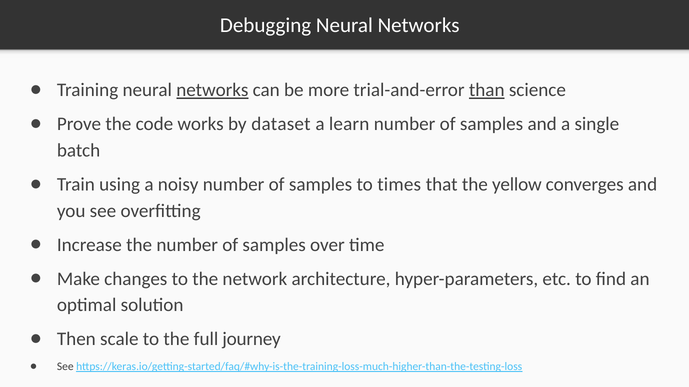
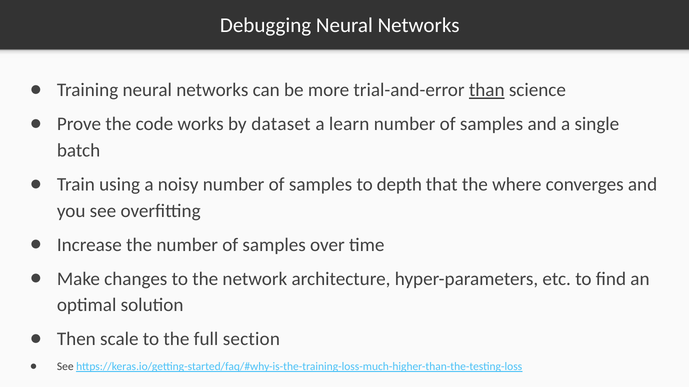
networks underline: present -> none (212, 90)
times: times -> depth (399, 185)
yellow: yellow -> where (517, 185)
journey: journey -> section (251, 339)
